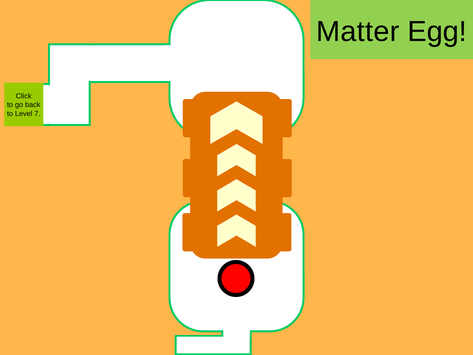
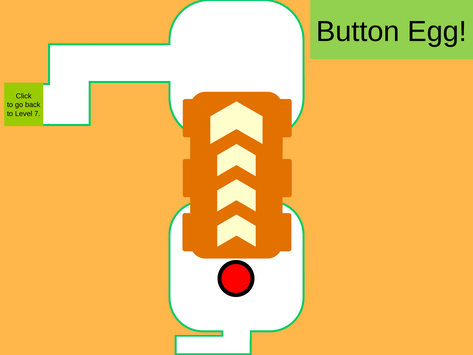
Matter: Matter -> Button (358, 32)
